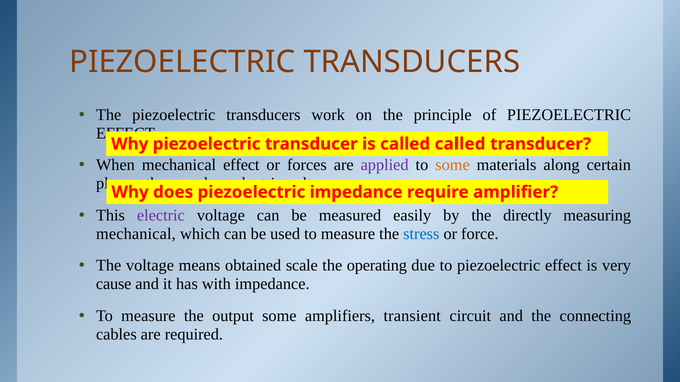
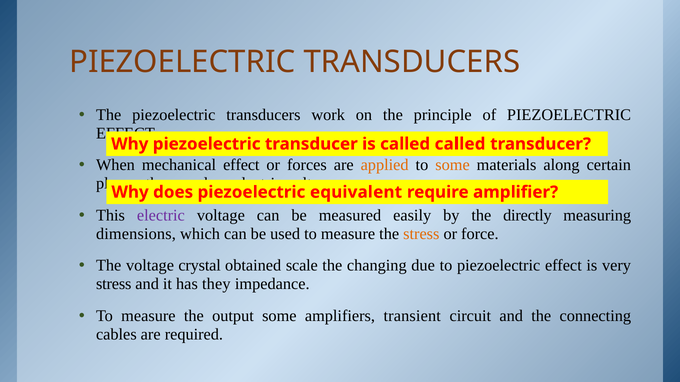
applied colour: purple -> orange (385, 165)
piezoelectric impedance: impedance -> equivalent (356, 192)
mechanical: mechanical -> dimensions (136, 234)
stress colour: blue -> orange (421, 234)
means: means -> crystal (200, 266)
operating: operating -> changing (377, 266)
cause: cause -> stress (114, 284)
has with: with -> they (216, 284)
